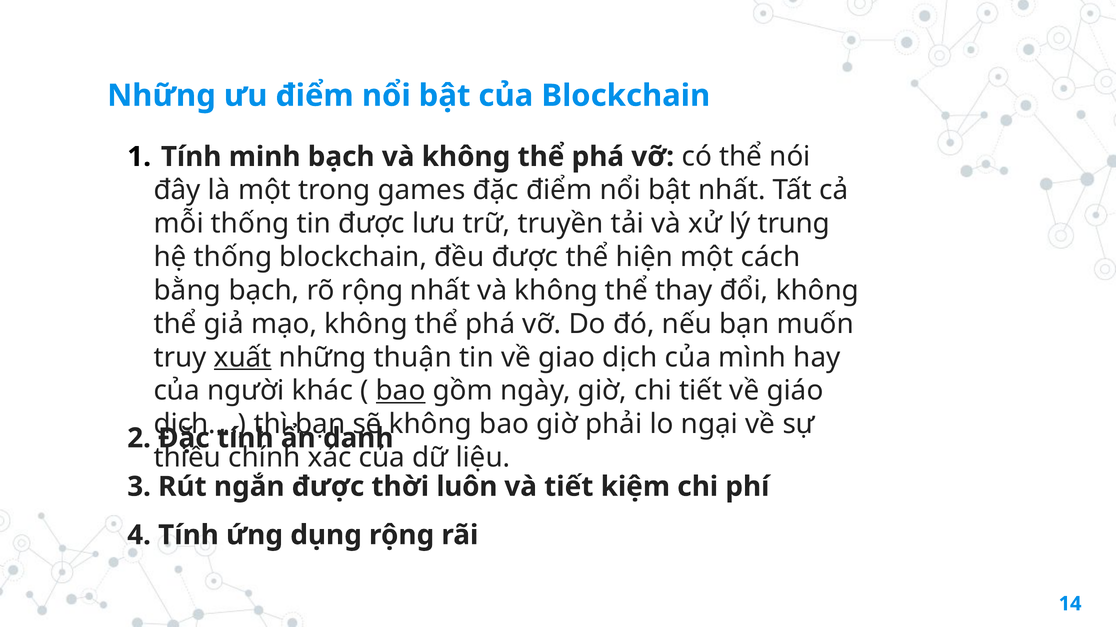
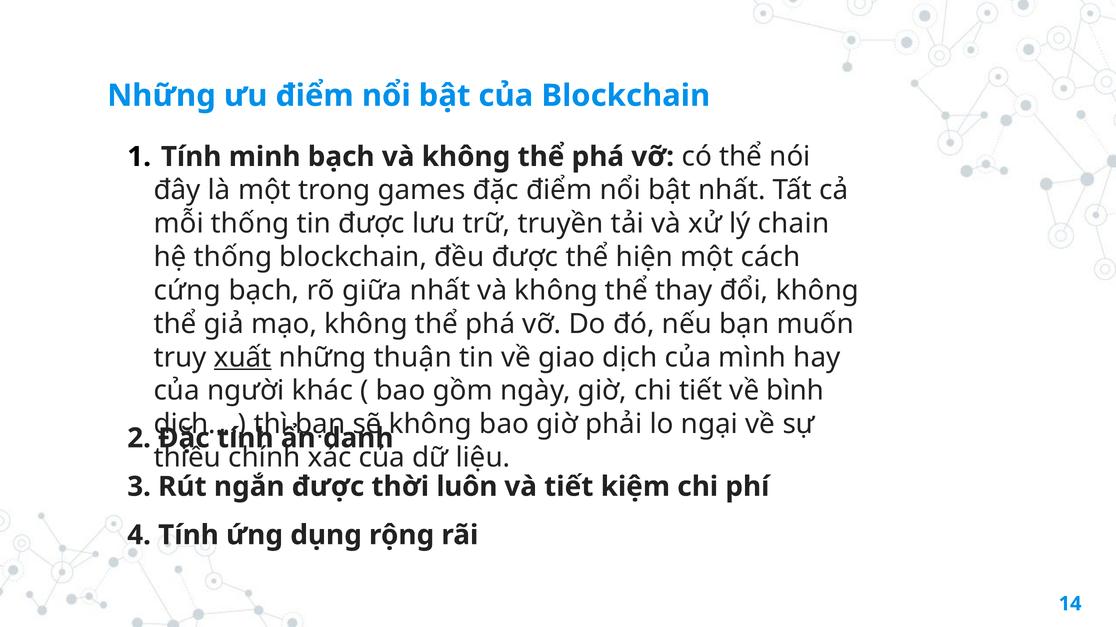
trung: trung -> chain (794, 224)
bằng: bằng -> cứng (187, 291)
rõ rộng: rộng -> giữa (372, 291)
bao underline: present -> none (401, 391)
giáo: giáo -> bình (795, 391)
